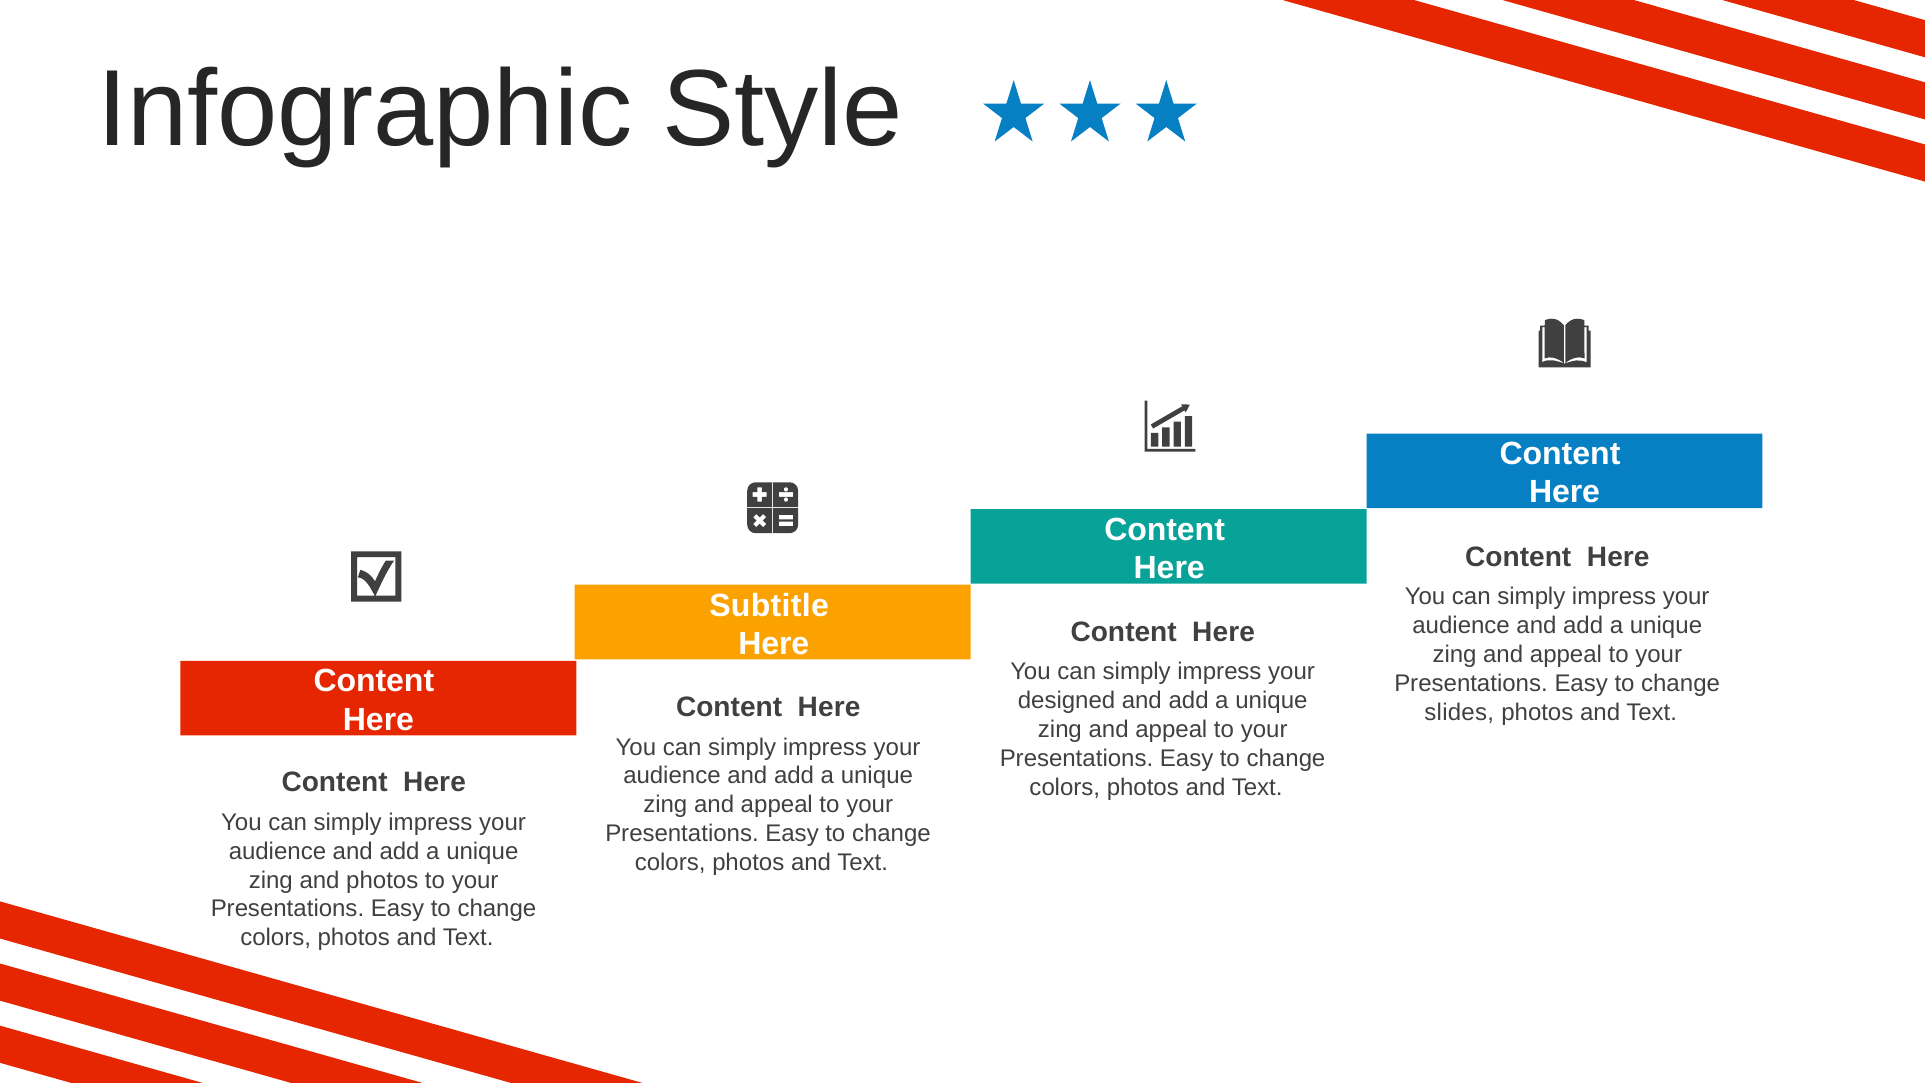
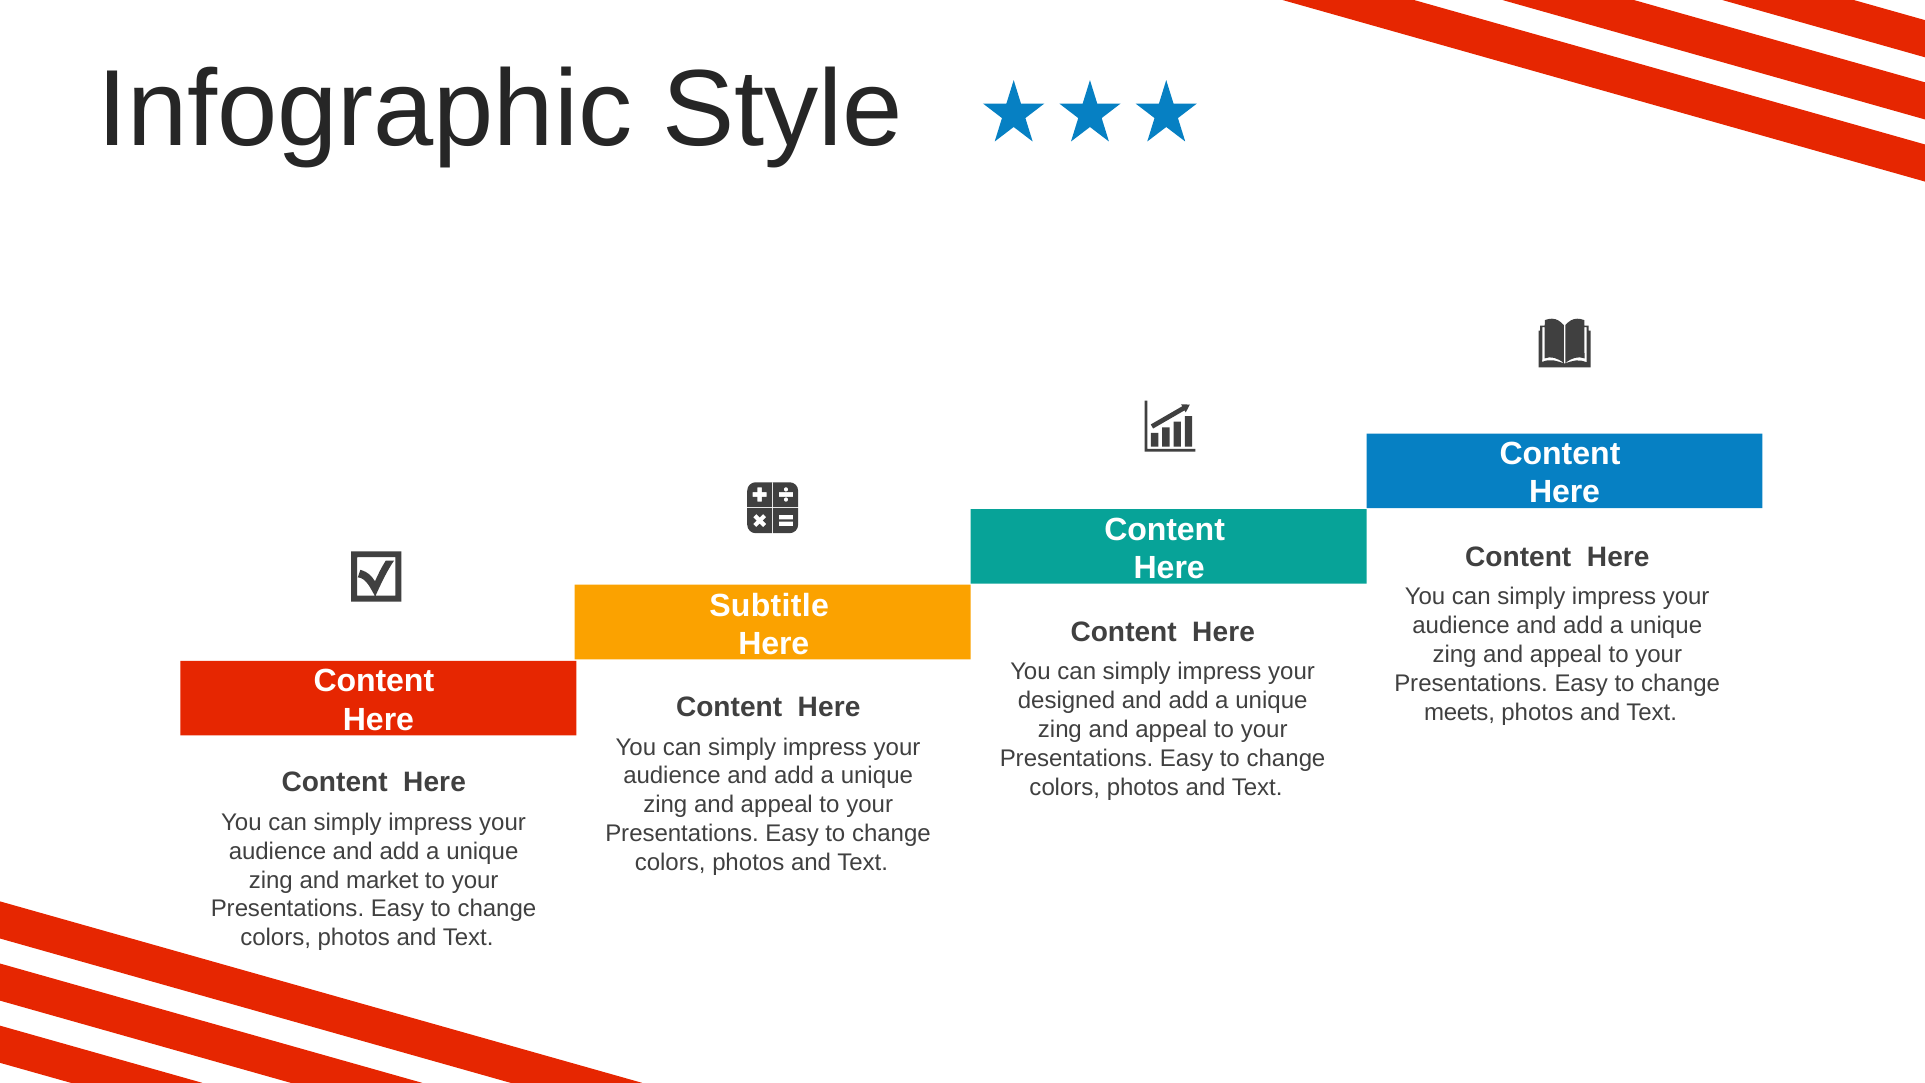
slides: slides -> meets (1459, 712)
and photos: photos -> market (382, 880)
